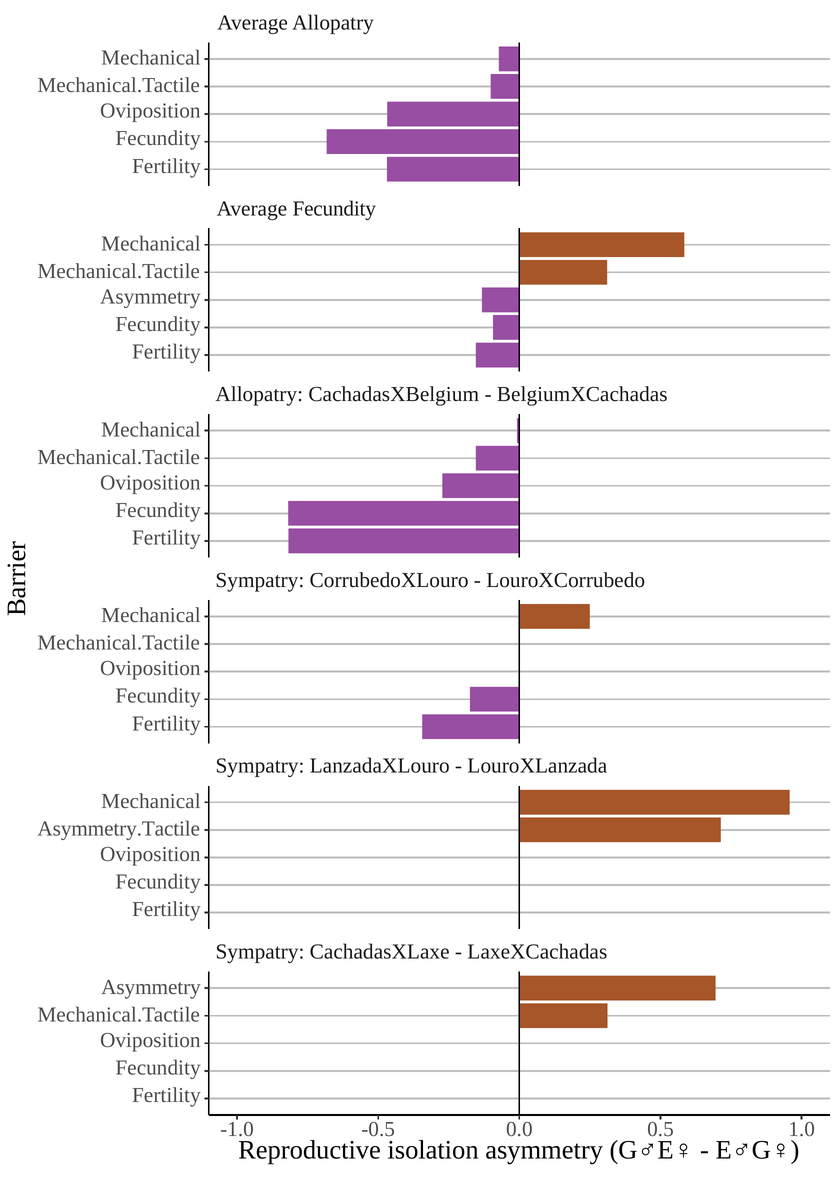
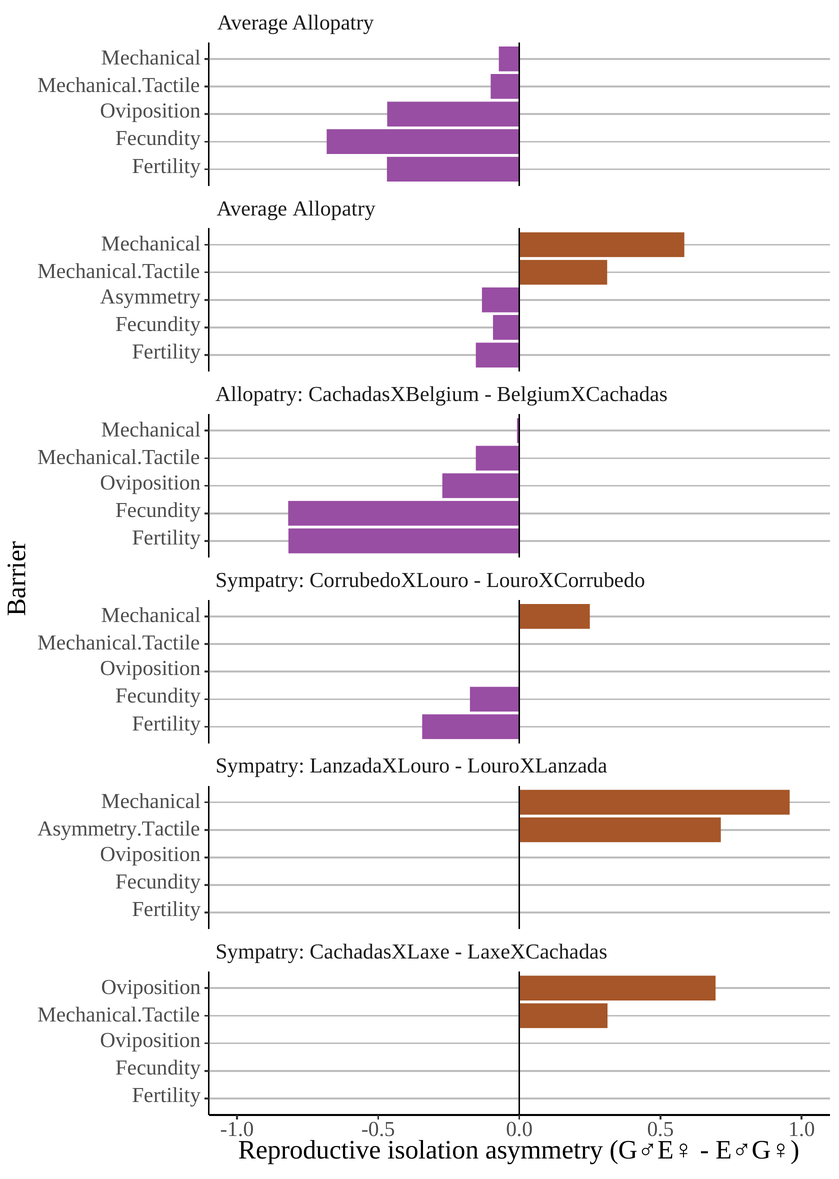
Fecundity: Fecundity -> Allopatry (334, 208)
Asymmetry: Asymmetry -> Oviposition (151, 986)
